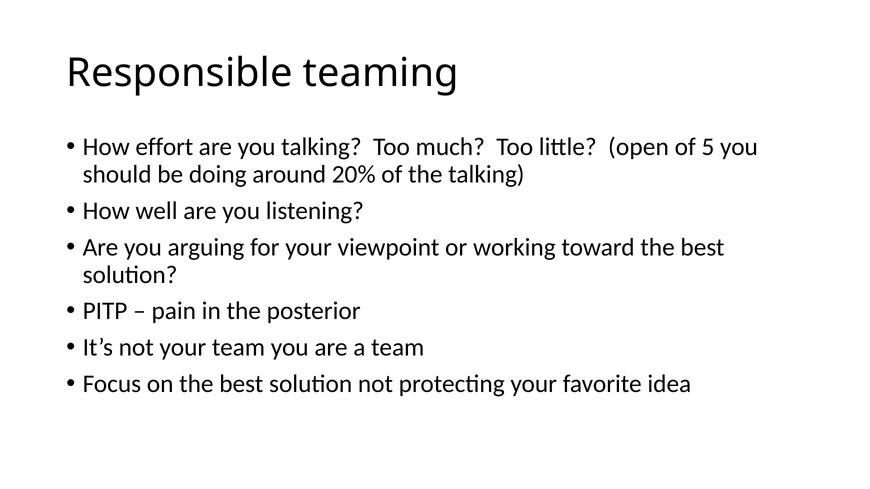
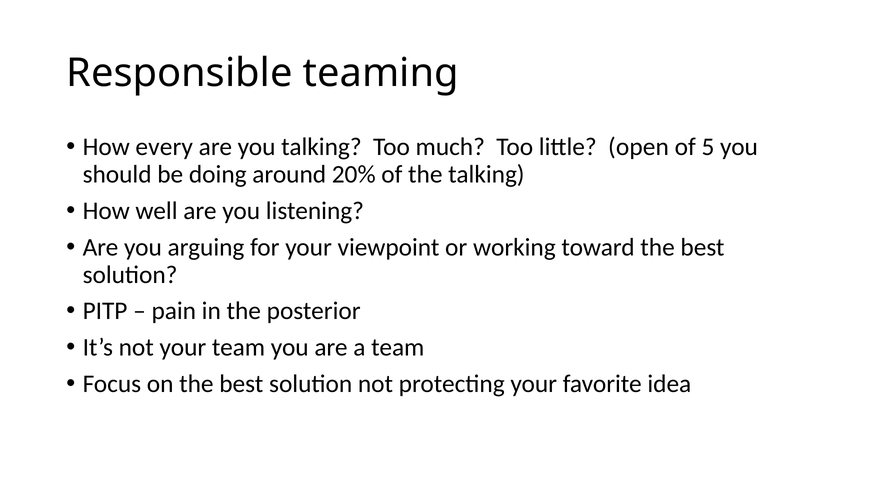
effort: effort -> every (164, 147)
